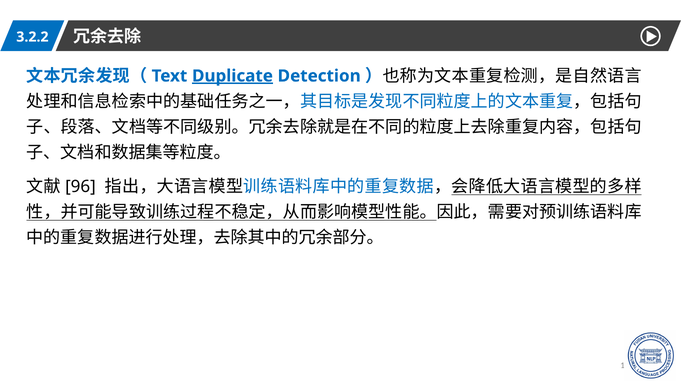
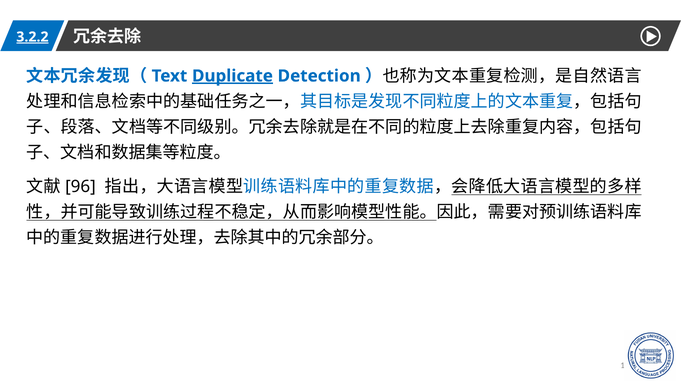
3.2.2 underline: none -> present (32, 37)
